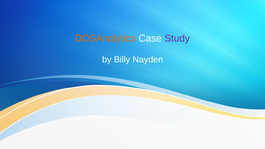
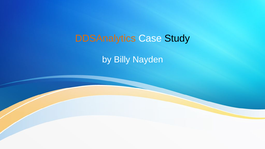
Study colour: purple -> black (177, 38)
